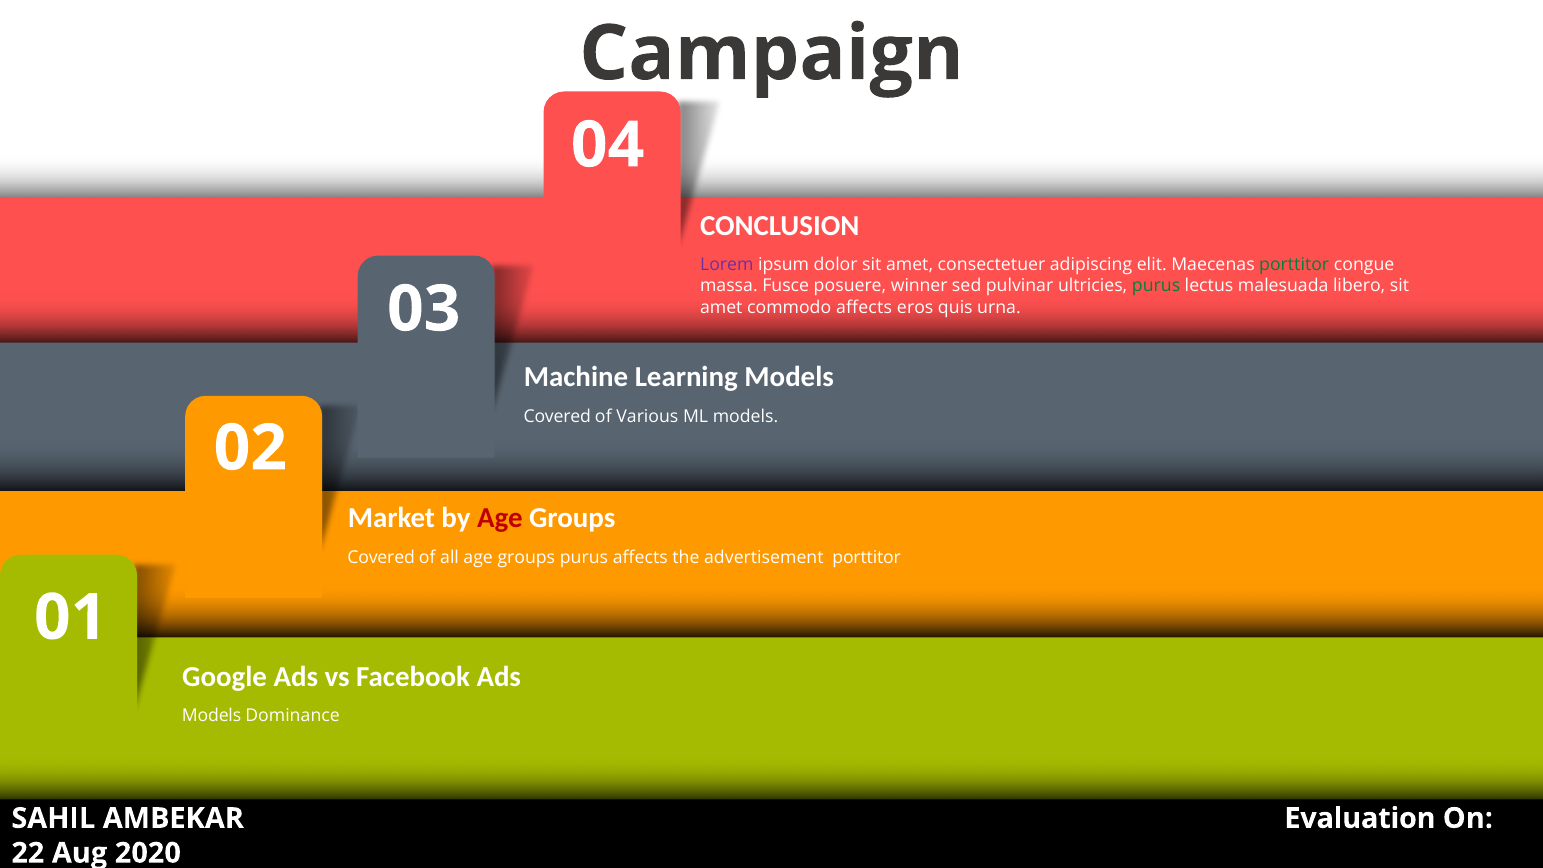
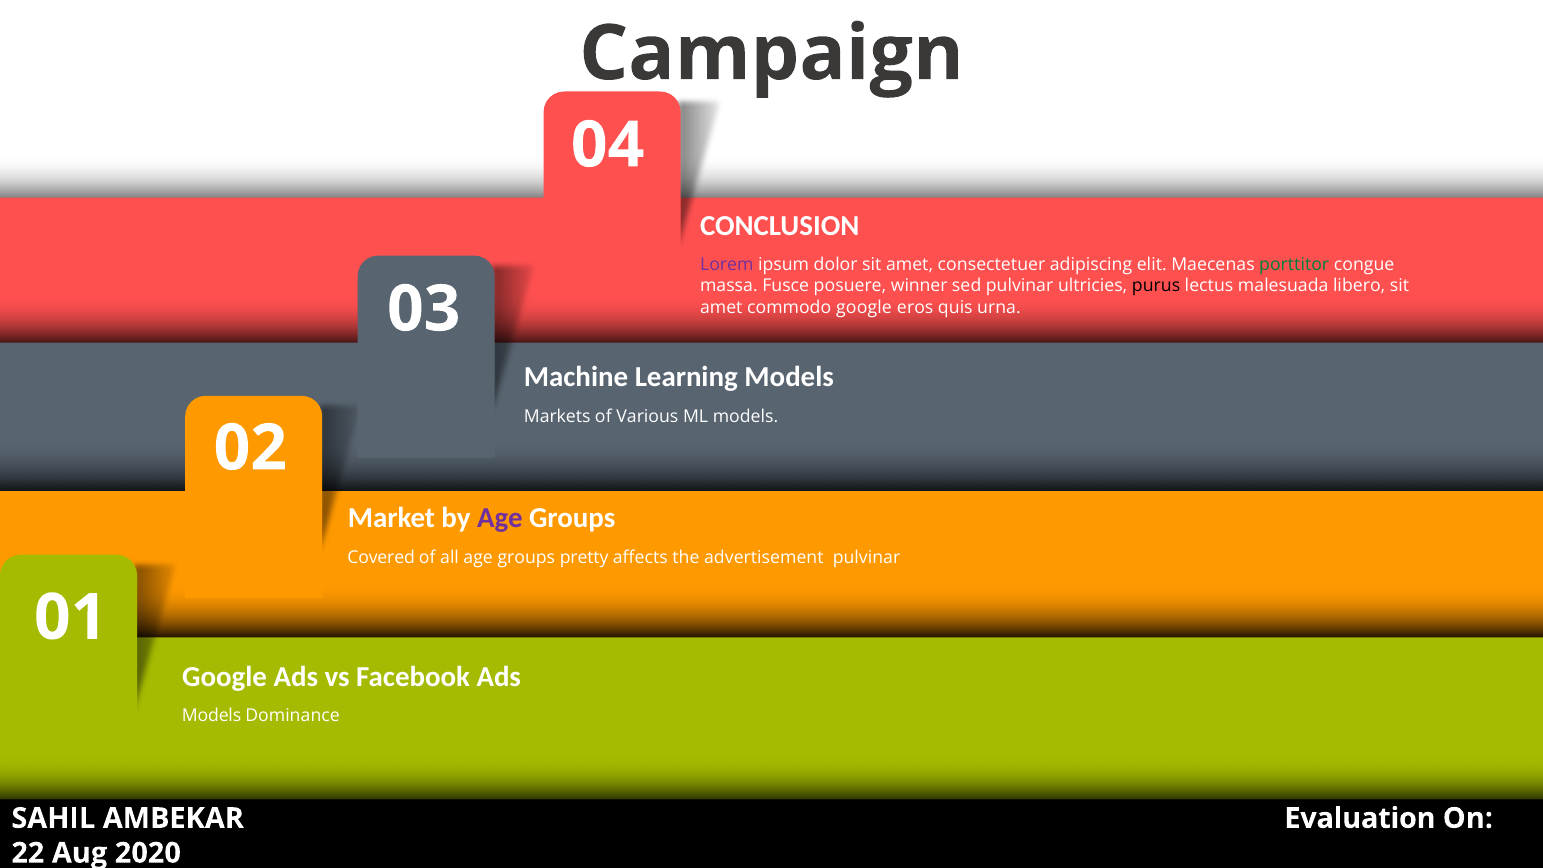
purus colour: green -> black (1156, 286)
commodo affects: affects -> google (864, 307)
Covered: Covered -> Markets (557, 416)
Age colour: red -> purple (500, 518)
groups purus: purus -> pretty (584, 557)
advertisement porttitor: porttitor -> pulvinar (867, 557)
